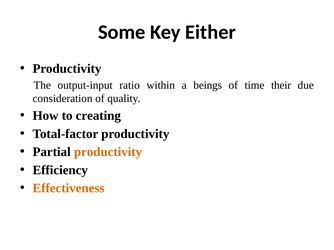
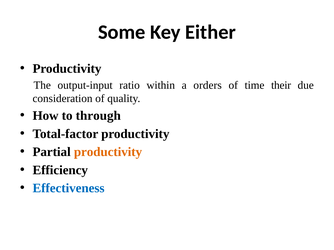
beings: beings -> orders (208, 85)
creating: creating -> through (98, 116)
Effectiveness colour: orange -> blue (69, 189)
